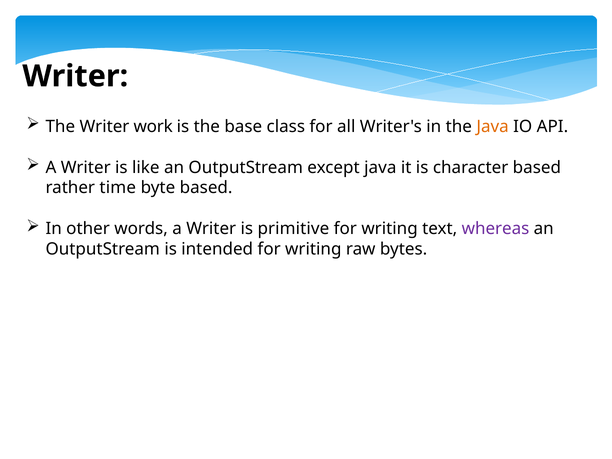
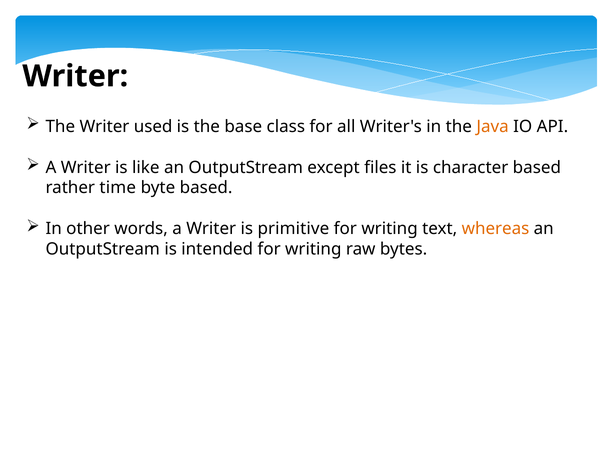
work: work -> used (153, 127)
except java: java -> files (380, 167)
whereas colour: purple -> orange (496, 229)
